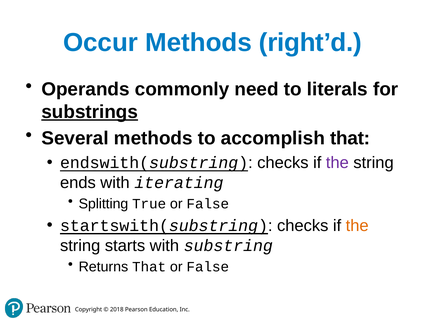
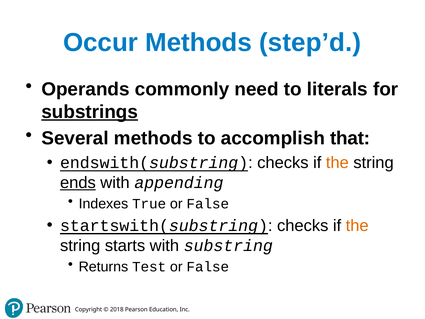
right’d: right’d -> step’d (310, 43)
the colour: purple -> orange (337, 163)
ends underline: none -> present (78, 183)
iterating: iterating -> appending (179, 183)
Splitting: Splitting -> Indexes (103, 204)
Returns That: That -> Test (149, 266)
